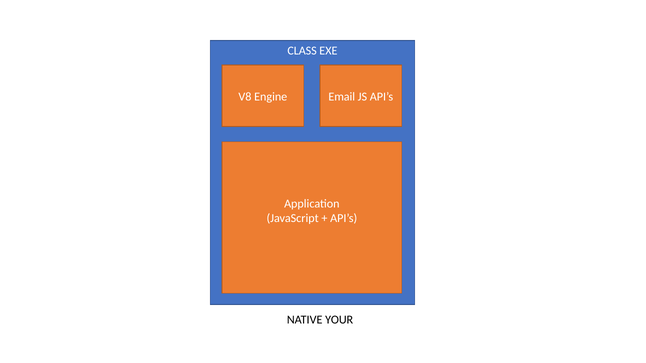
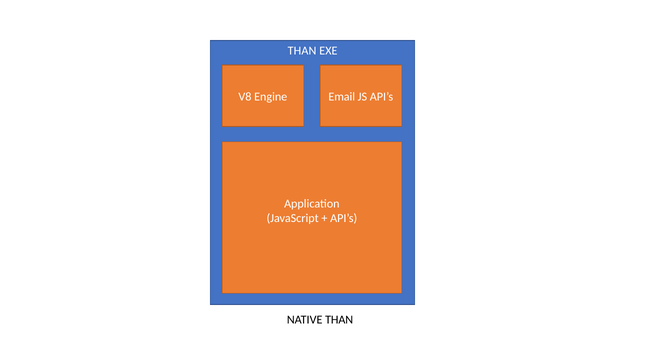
CLASS: CLASS -> THAN (302, 51)
NATIVE YOUR: YOUR -> THAN (339, 320)
